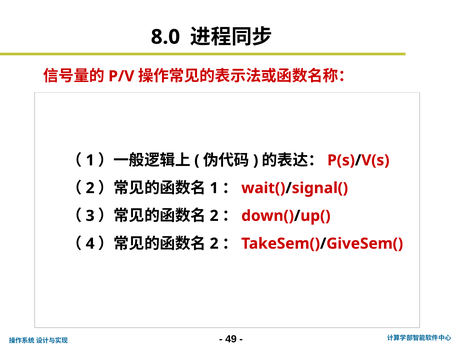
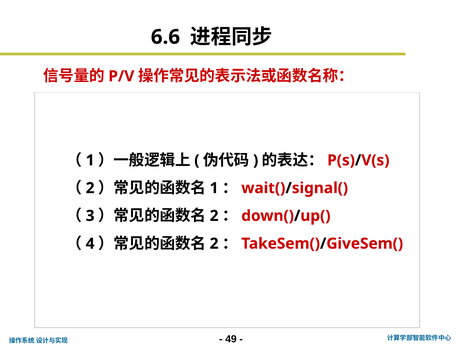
8.0: 8.0 -> 6.6 (165, 37)
